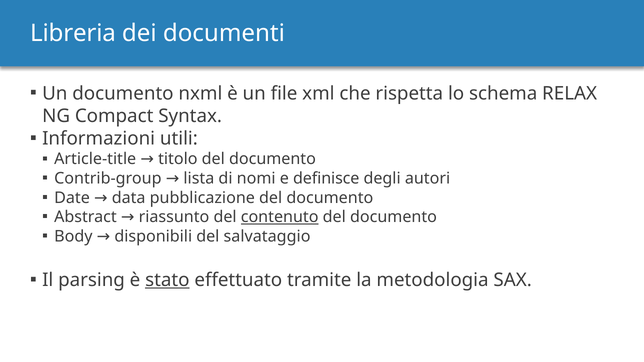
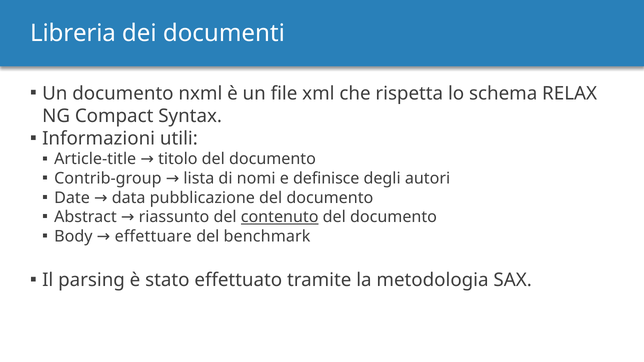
disponibili: disponibili -> effettuare (153, 237)
salvataggio: salvataggio -> benchmark (267, 237)
stato underline: present -> none (167, 280)
